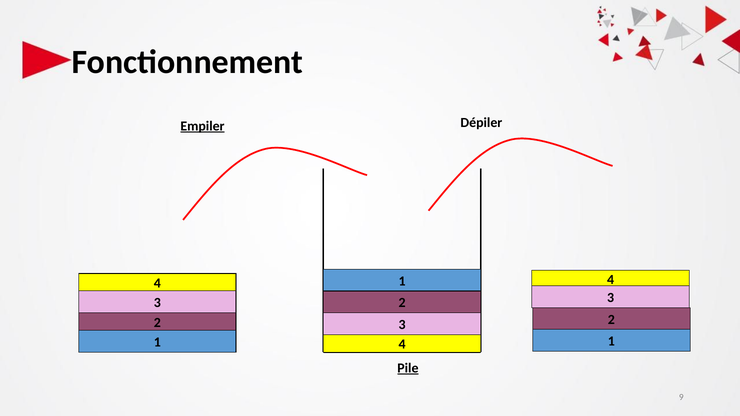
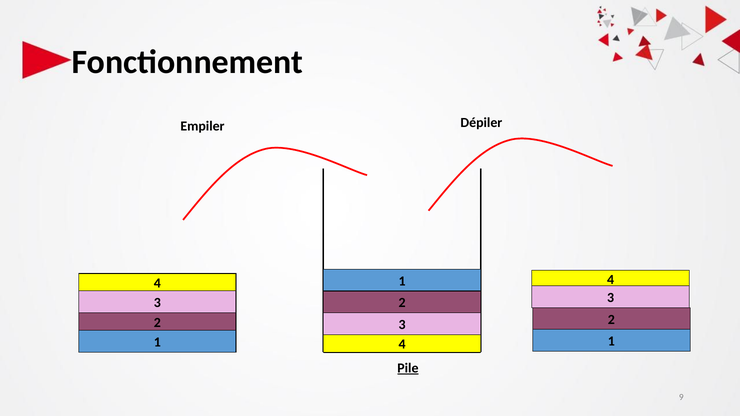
Empiler underline: present -> none (202, 126)
